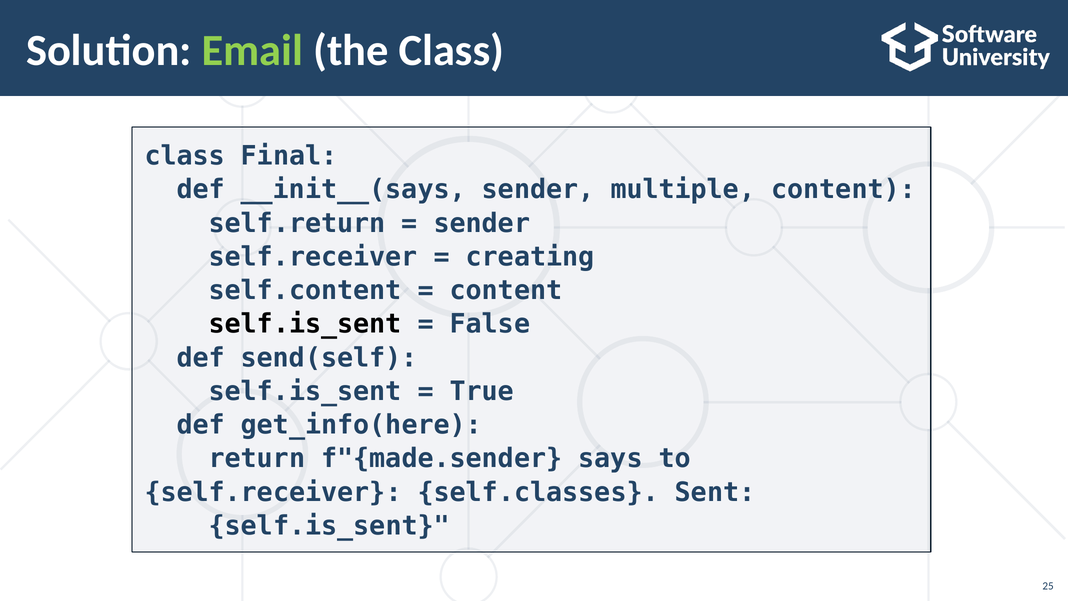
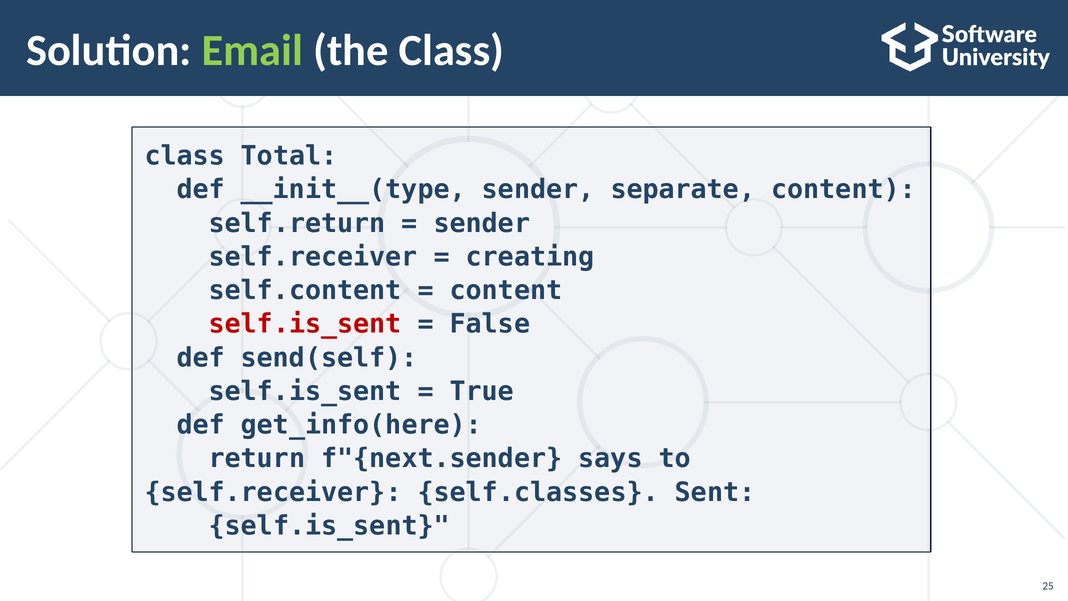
Final: Final -> Total (289, 156)
__init__(says: __init__(says -> __init__(type (353, 189)
multiple: multiple -> separate (683, 189)
self.is_sent colour: black -> red (305, 324)
f"{made.sender: f"{made.sender -> f"{next.sender (442, 458)
